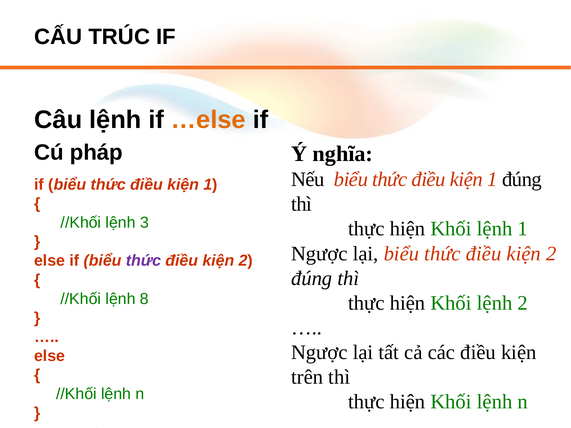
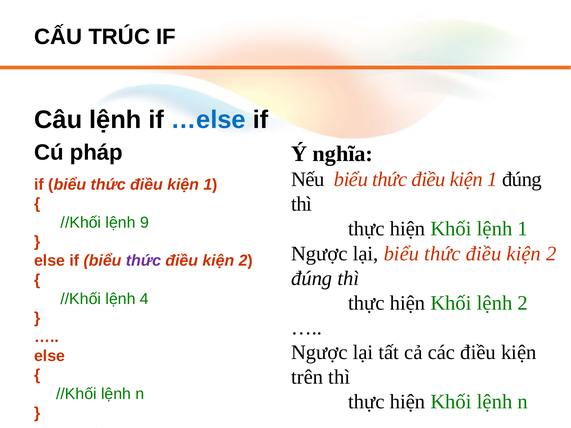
…else colour: orange -> blue (208, 120)
3: 3 -> 9 (144, 223)
8: 8 -> 4 (144, 299)
